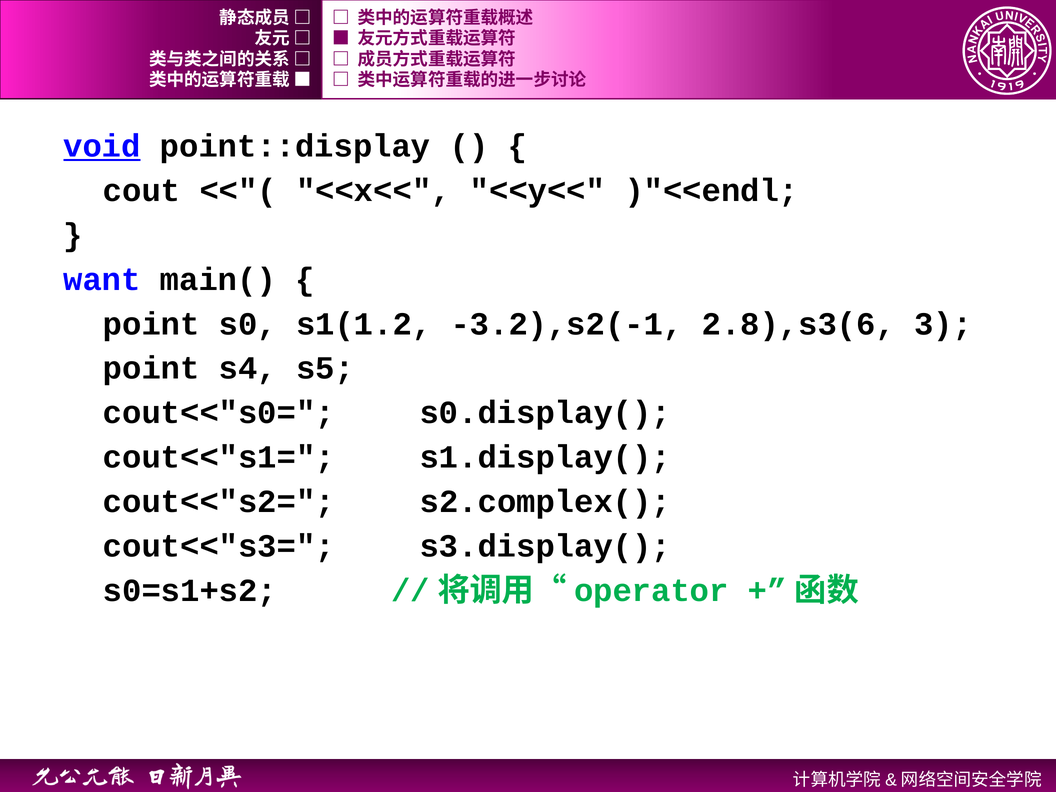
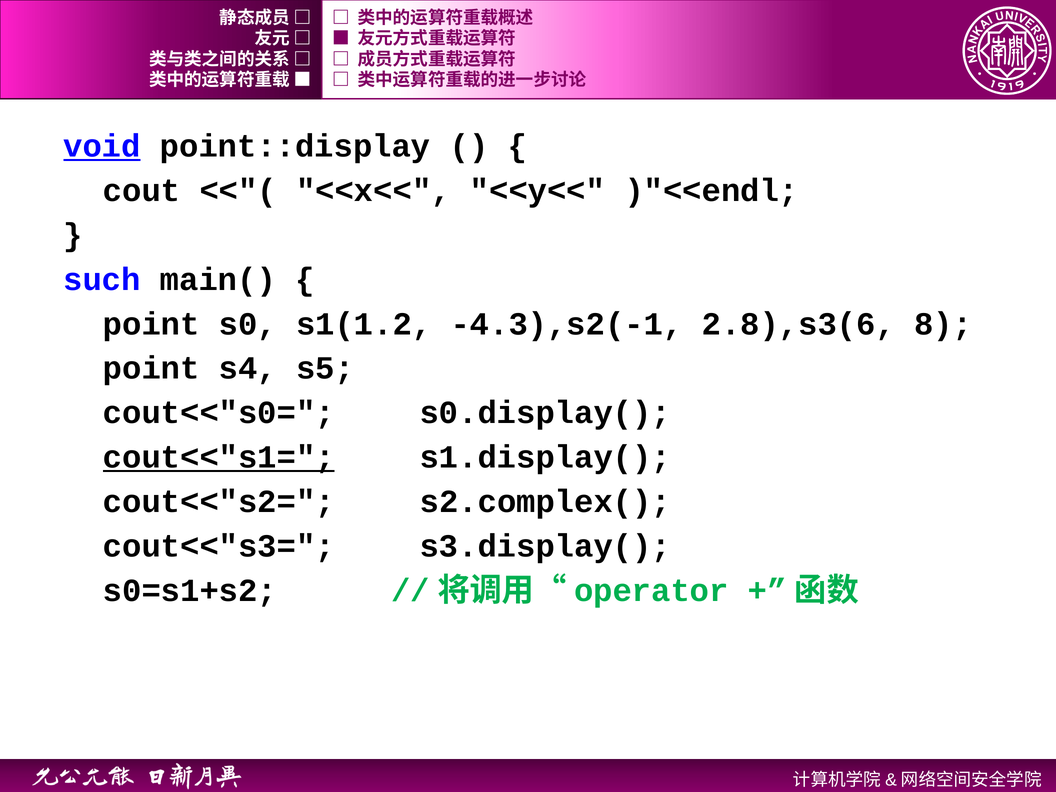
want: want -> such (102, 279)
-3.2),s2(-1: -3.2),s2(-1 -> -4.3),s2(-1 (566, 324)
3: 3 -> 8 (943, 324)
cout<<"s1= underline: none -> present (219, 457)
